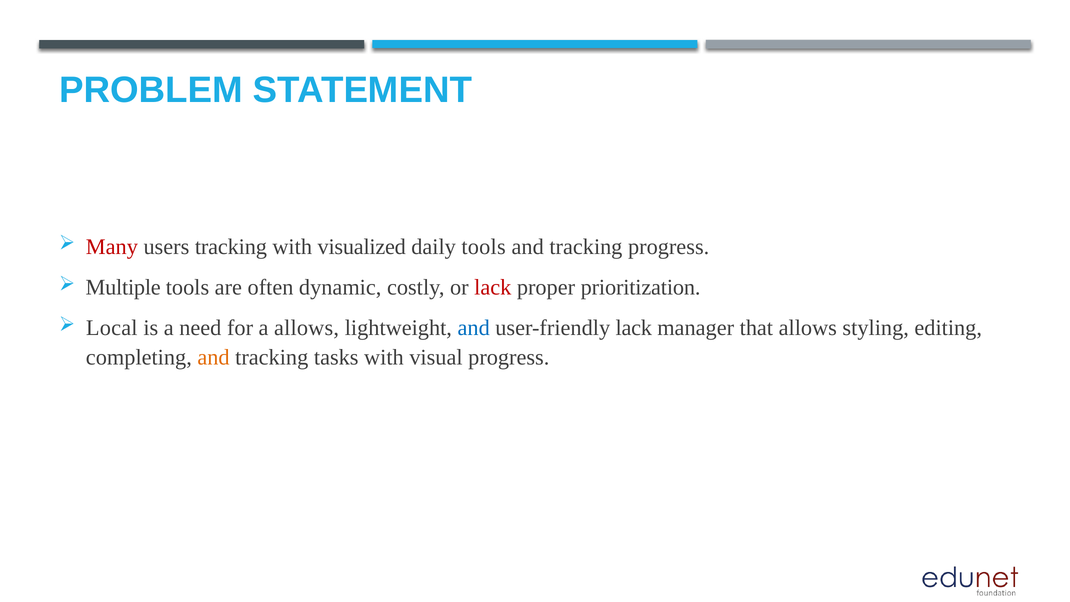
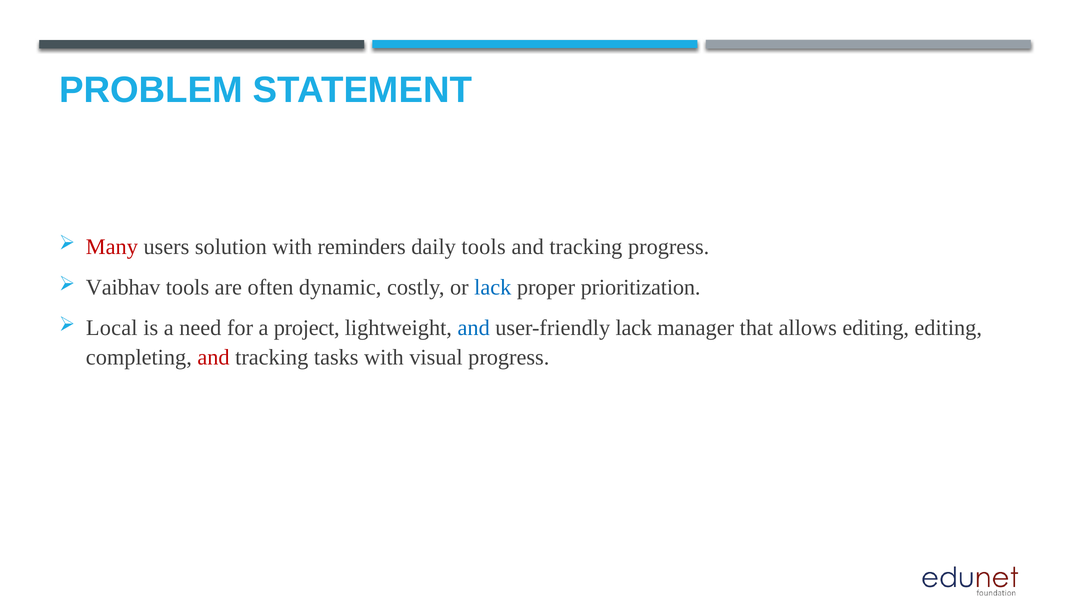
users tracking: tracking -> solution (231, 247)
visualized: visualized -> reminders (362, 247)
Multiple: Multiple -> Vaibhav (123, 287)
lack colour: red -> blue (493, 287)
a allows: allows -> project (307, 328)
allows styling: styling -> editing (876, 328)
and colour: orange -> red (213, 357)
